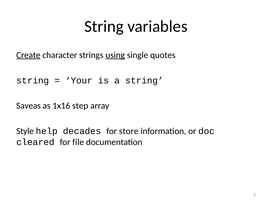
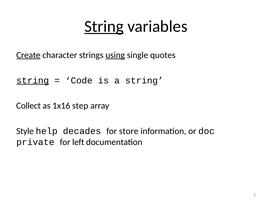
String underline: none -> present (104, 26)
string underline: none -> present (33, 80)
Your: Your -> Code (79, 80)
Saveas: Saveas -> Collect (28, 106)
cleared: cleared -> private (35, 142)
file: file -> left (78, 142)
